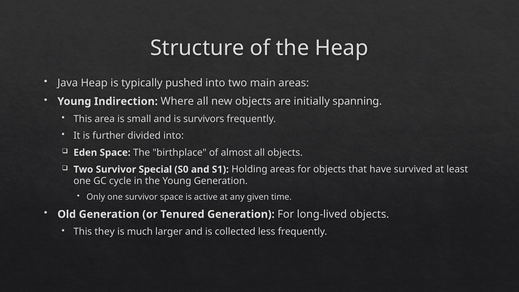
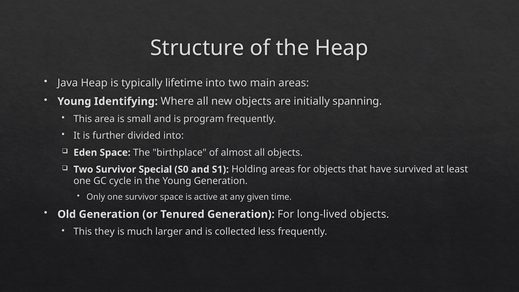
pushed: pushed -> lifetime (184, 83)
Indirection: Indirection -> Identifying (126, 101)
survivors: survivors -> program (204, 119)
